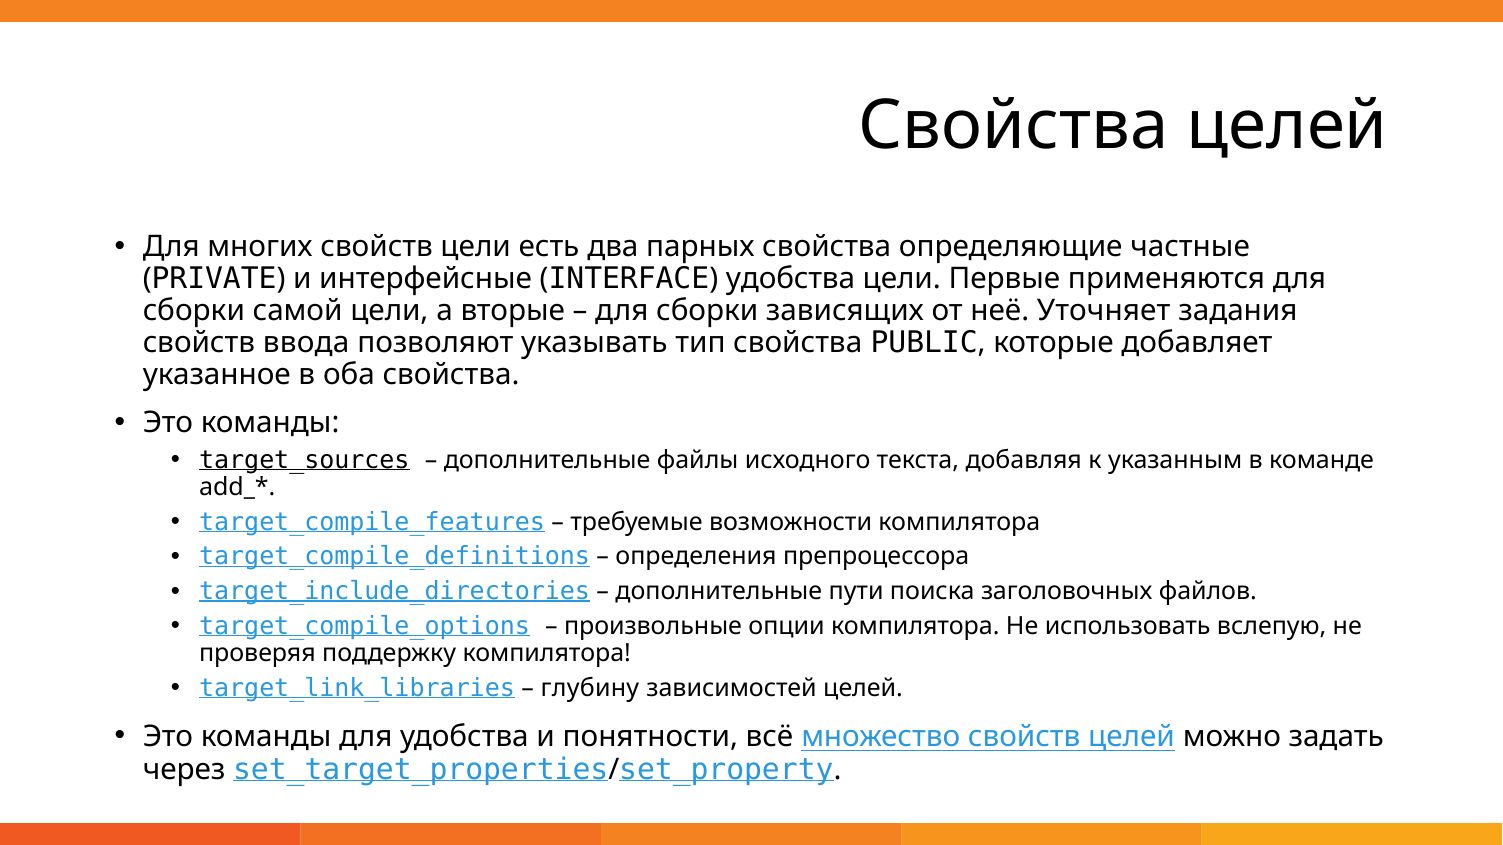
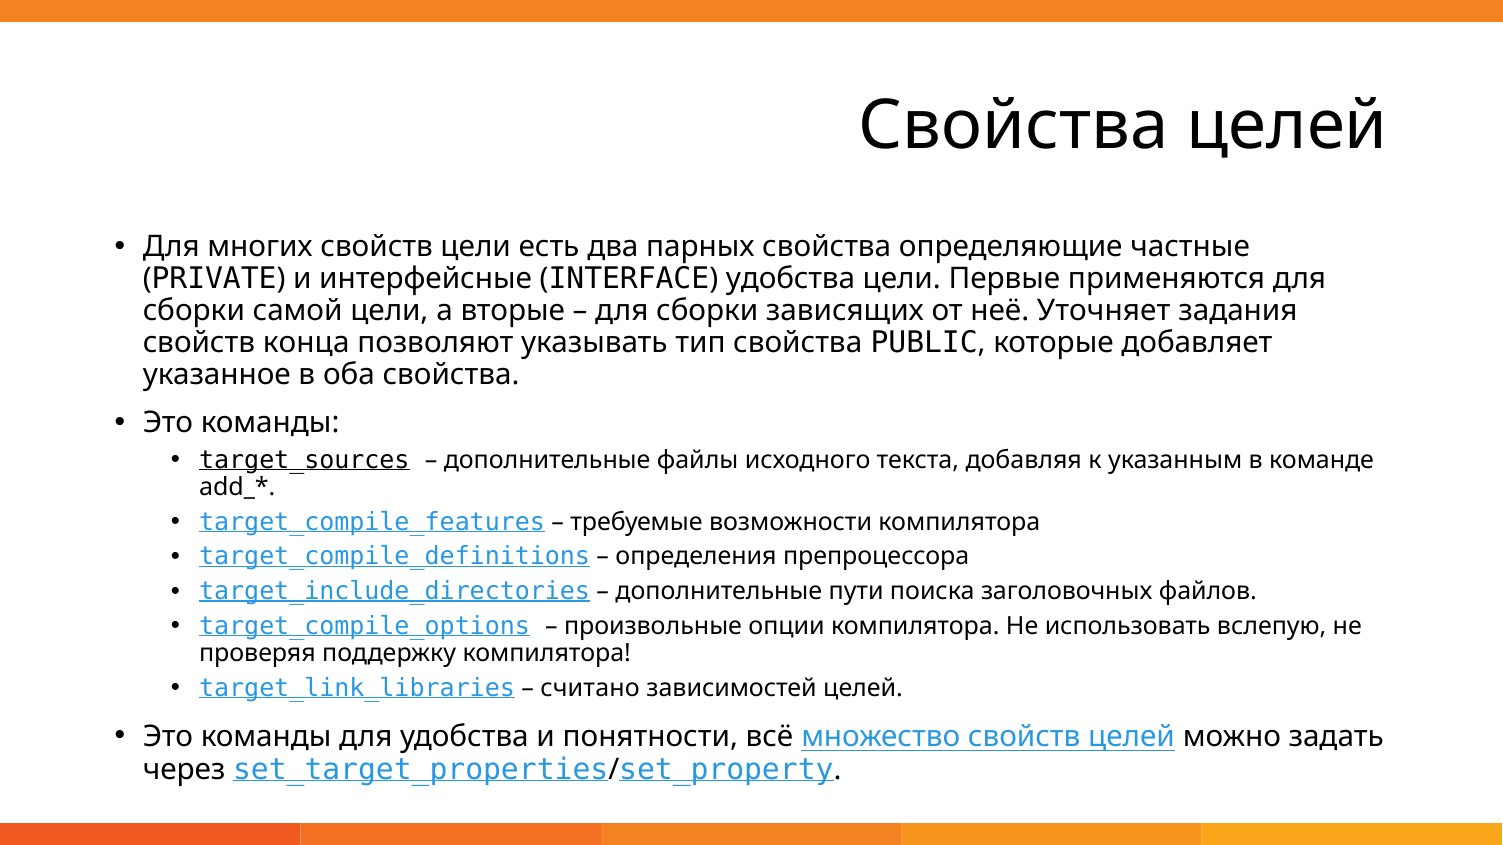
ввода: ввода -> конца (306, 343)
глубину: глубину -> считано (590, 689)
